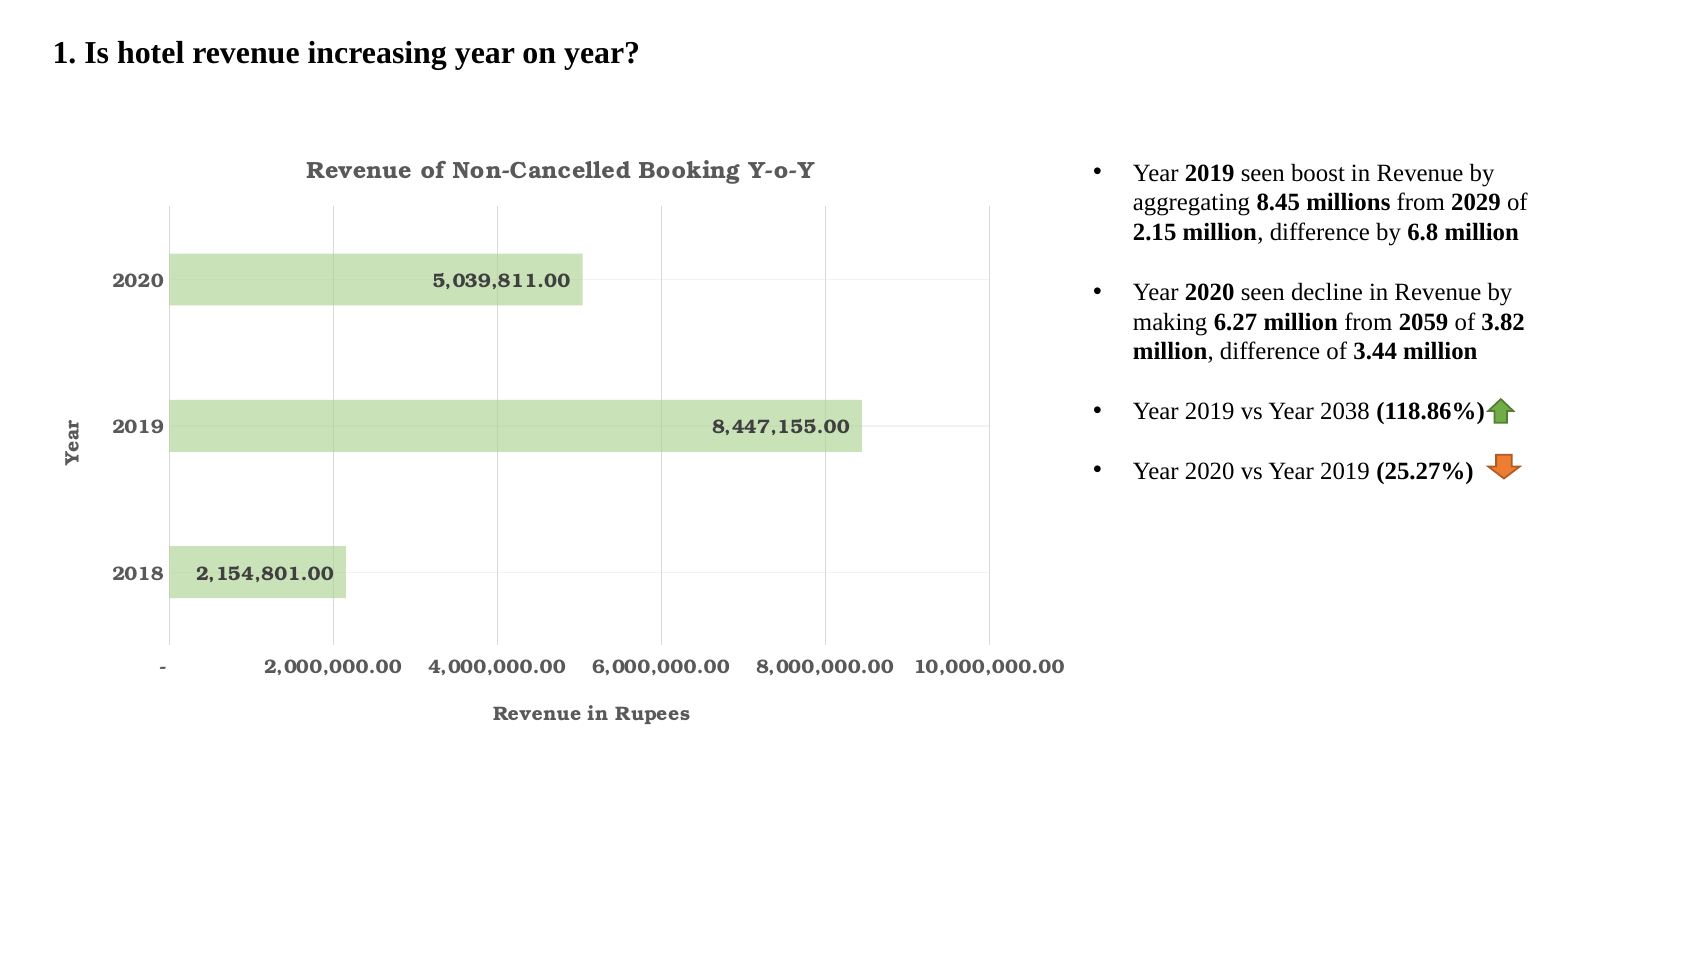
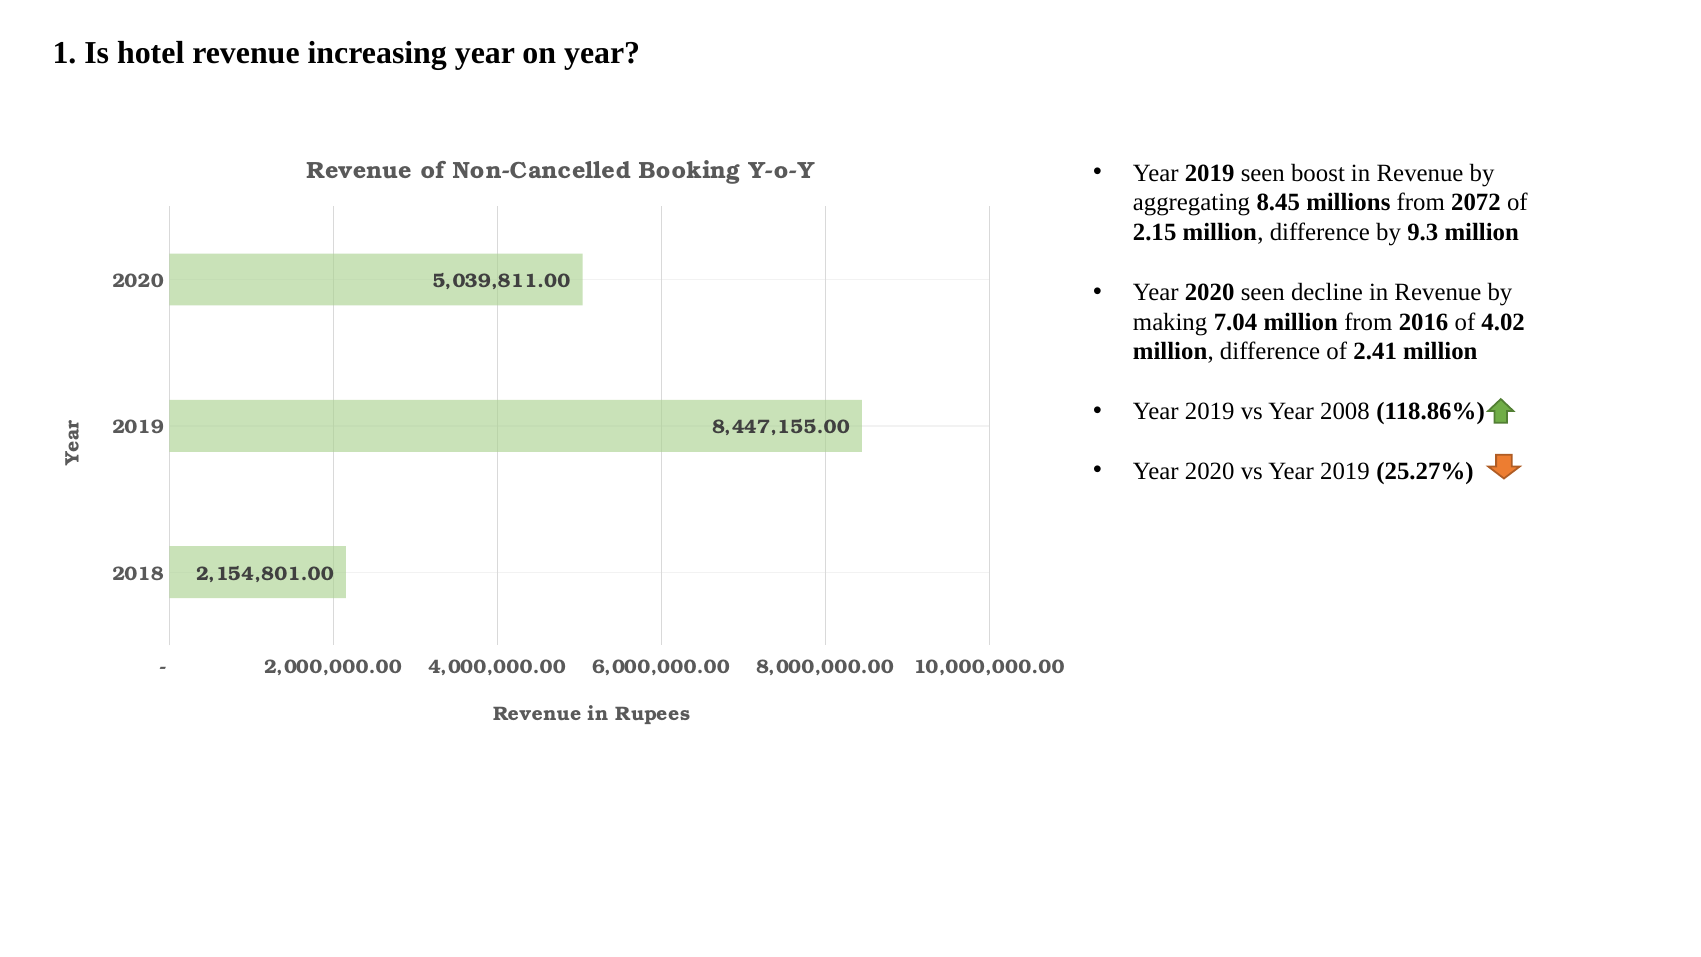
2029: 2029 -> 2072 (1476, 203)
6.8: 6.8 -> 9.3 (1423, 233)
6.27: 6.27 -> 7.04 (1236, 322)
2059: 2059 -> 2016 (1424, 322)
3.82: 3.82 -> 4.02 (1503, 322)
3.44: 3.44 -> 2.41 (1375, 352)
2038: 2038 -> 2008 (1345, 411)
